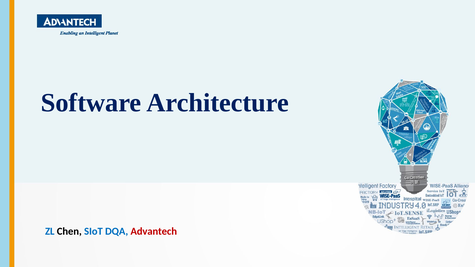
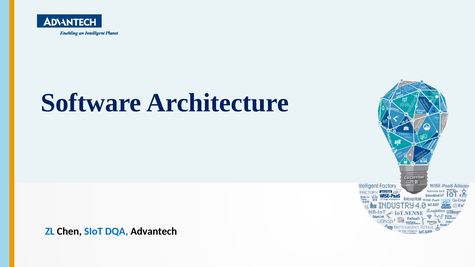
Advantech colour: red -> black (154, 231)
